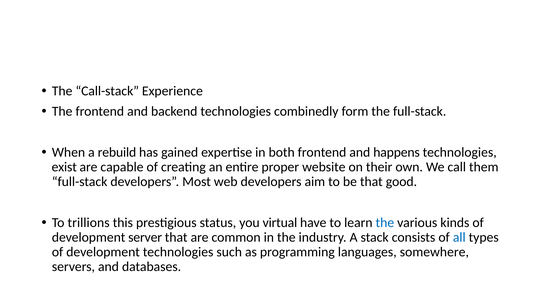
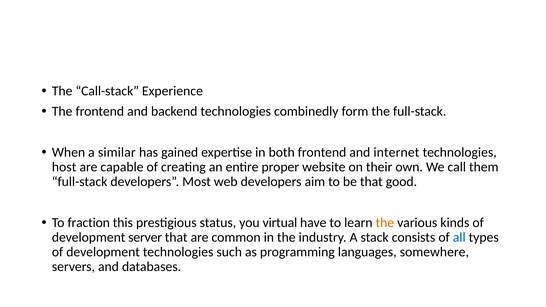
rebuild: rebuild -> similar (117, 152)
happens: happens -> internet (396, 152)
exist: exist -> host (64, 167)
trillions: trillions -> fraction (89, 223)
the colour: blue -> orange (385, 223)
